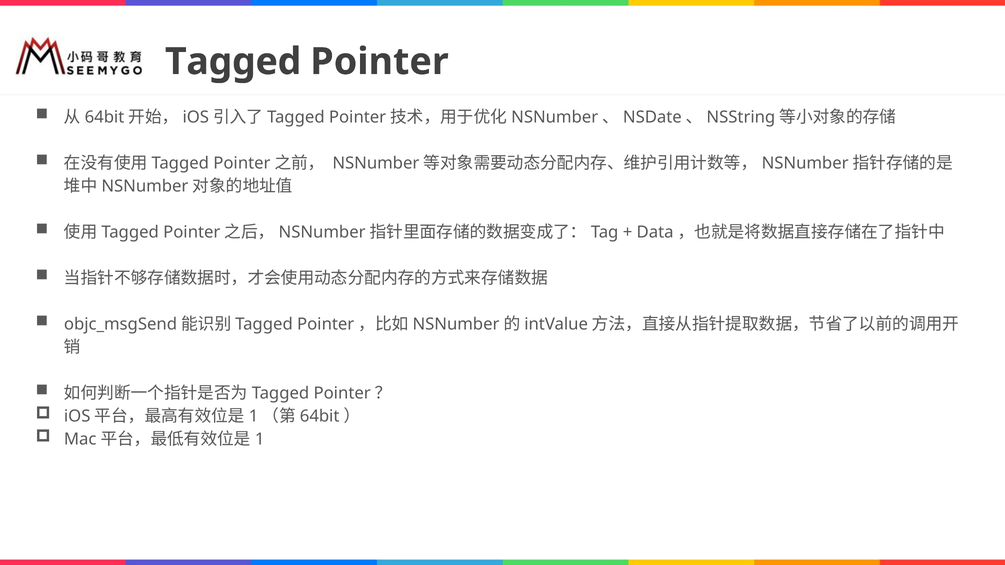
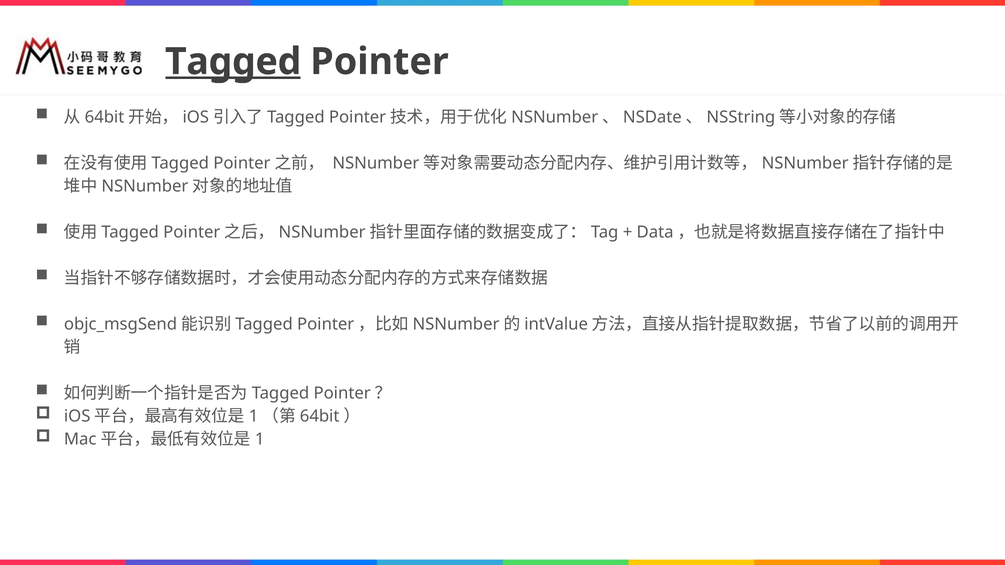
Tagged underline: none -> present (233, 62)
